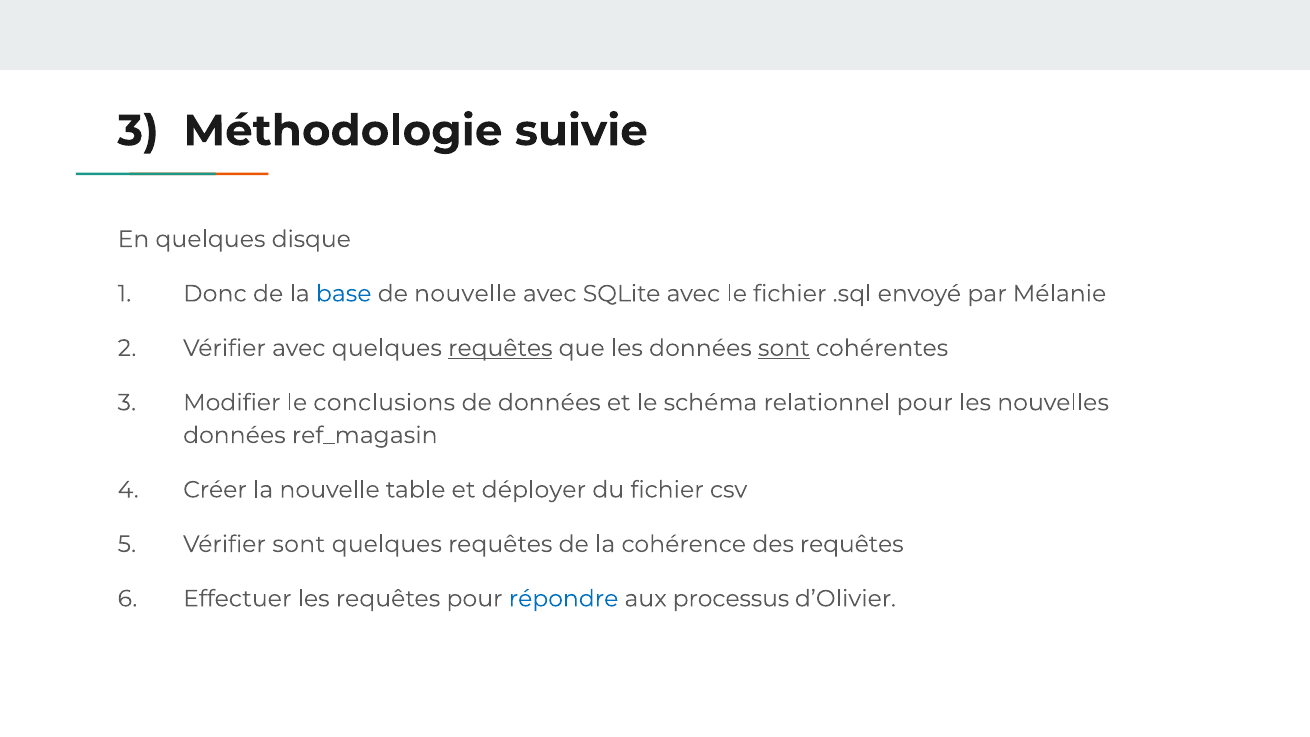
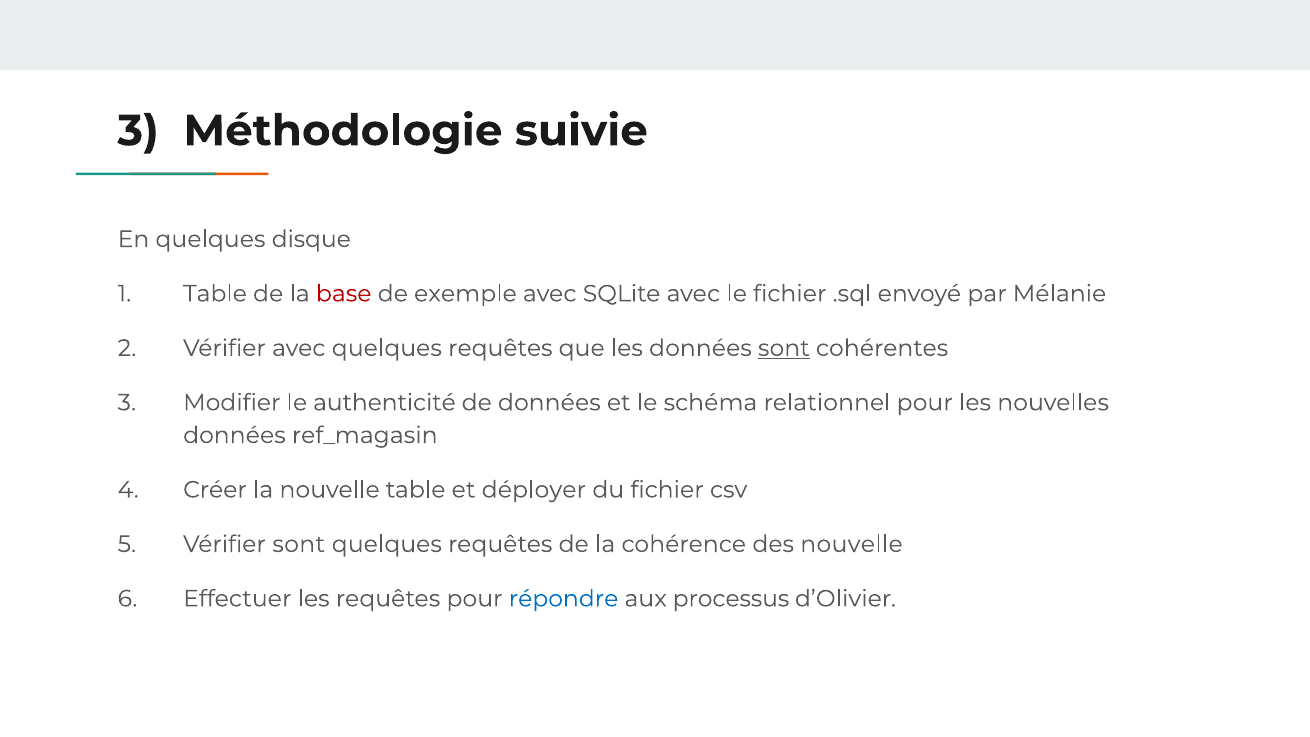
Donc: Donc -> Table (215, 294)
base colour: blue -> red (344, 294)
de nouvelle: nouvelle -> exemple (465, 294)
requêtes underline: present -> none (500, 348)
conclusions: conclusions -> authenticité (384, 403)
des requêtes: requêtes -> nouvelle (851, 544)
